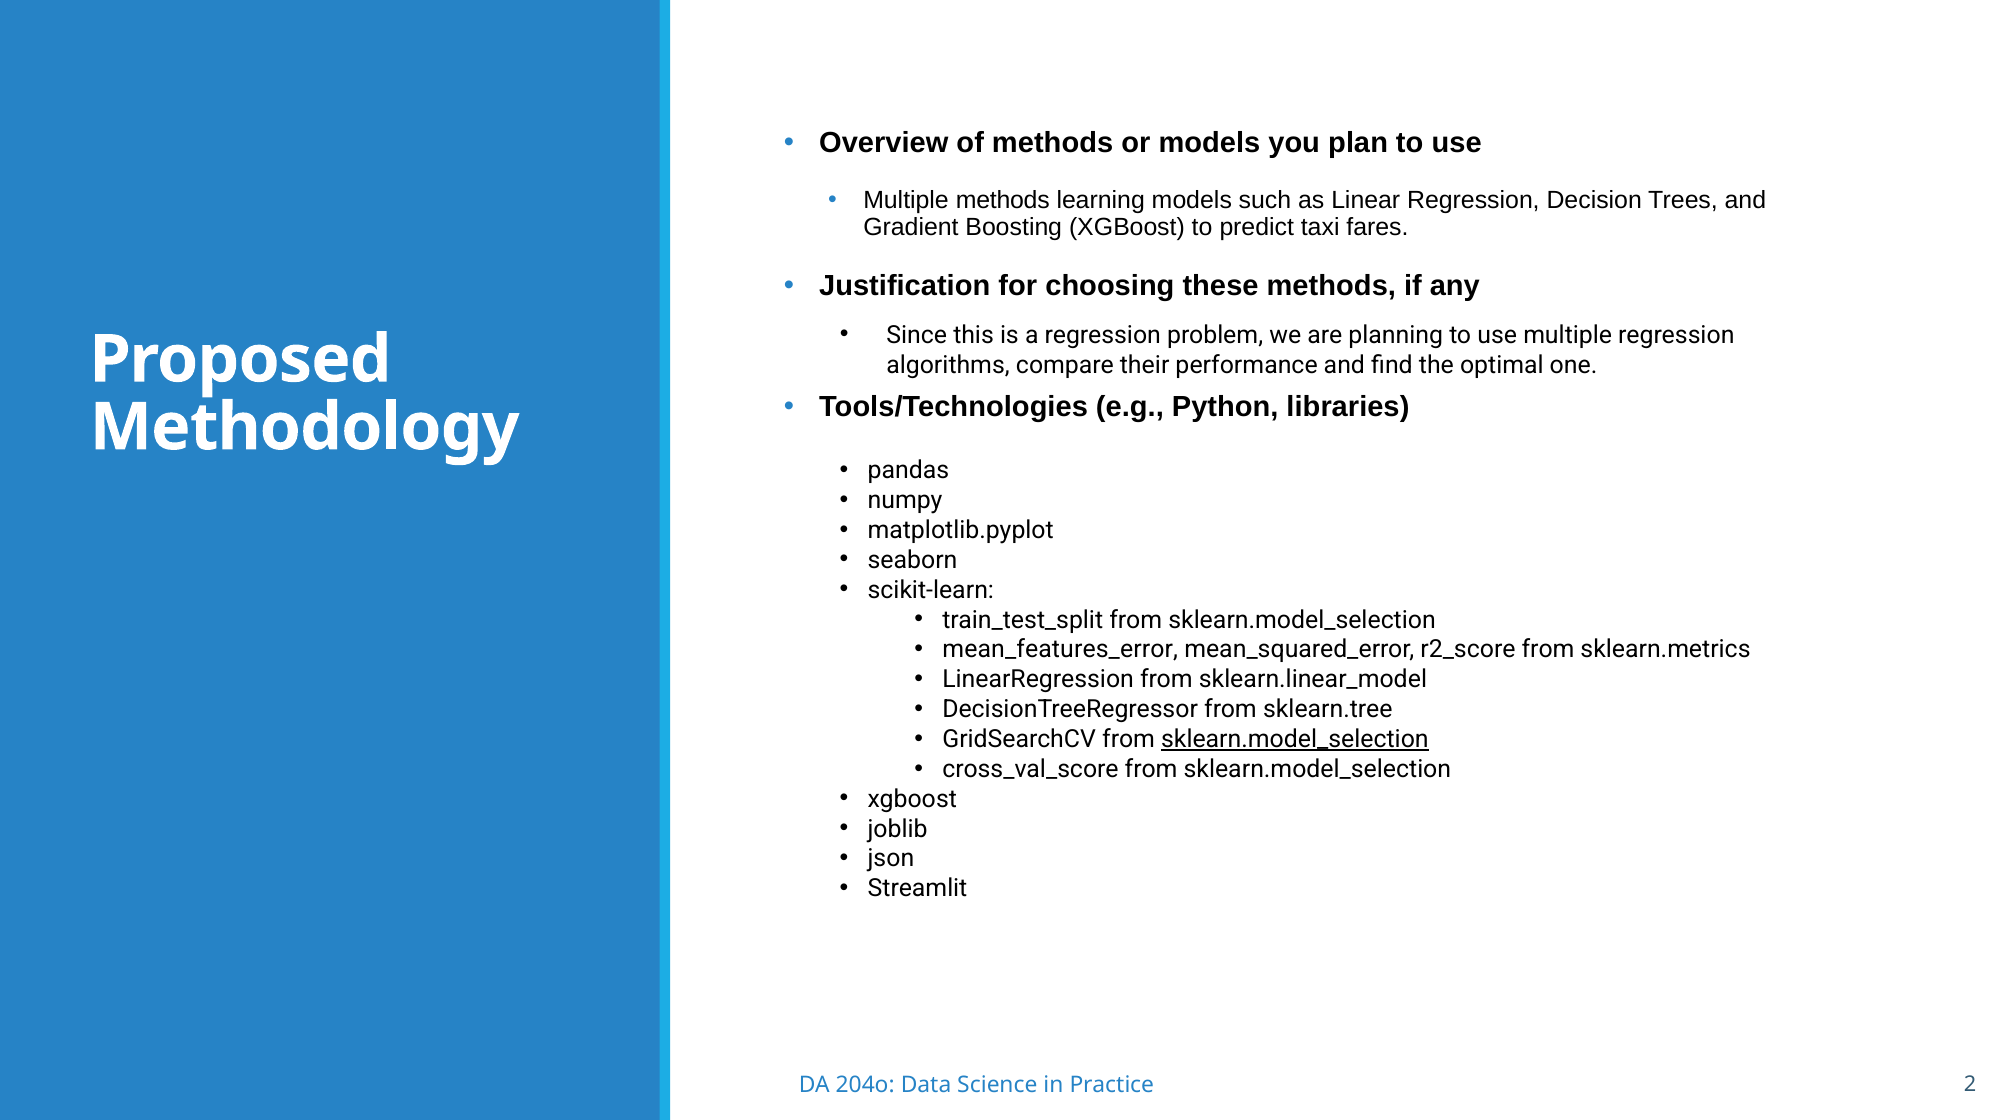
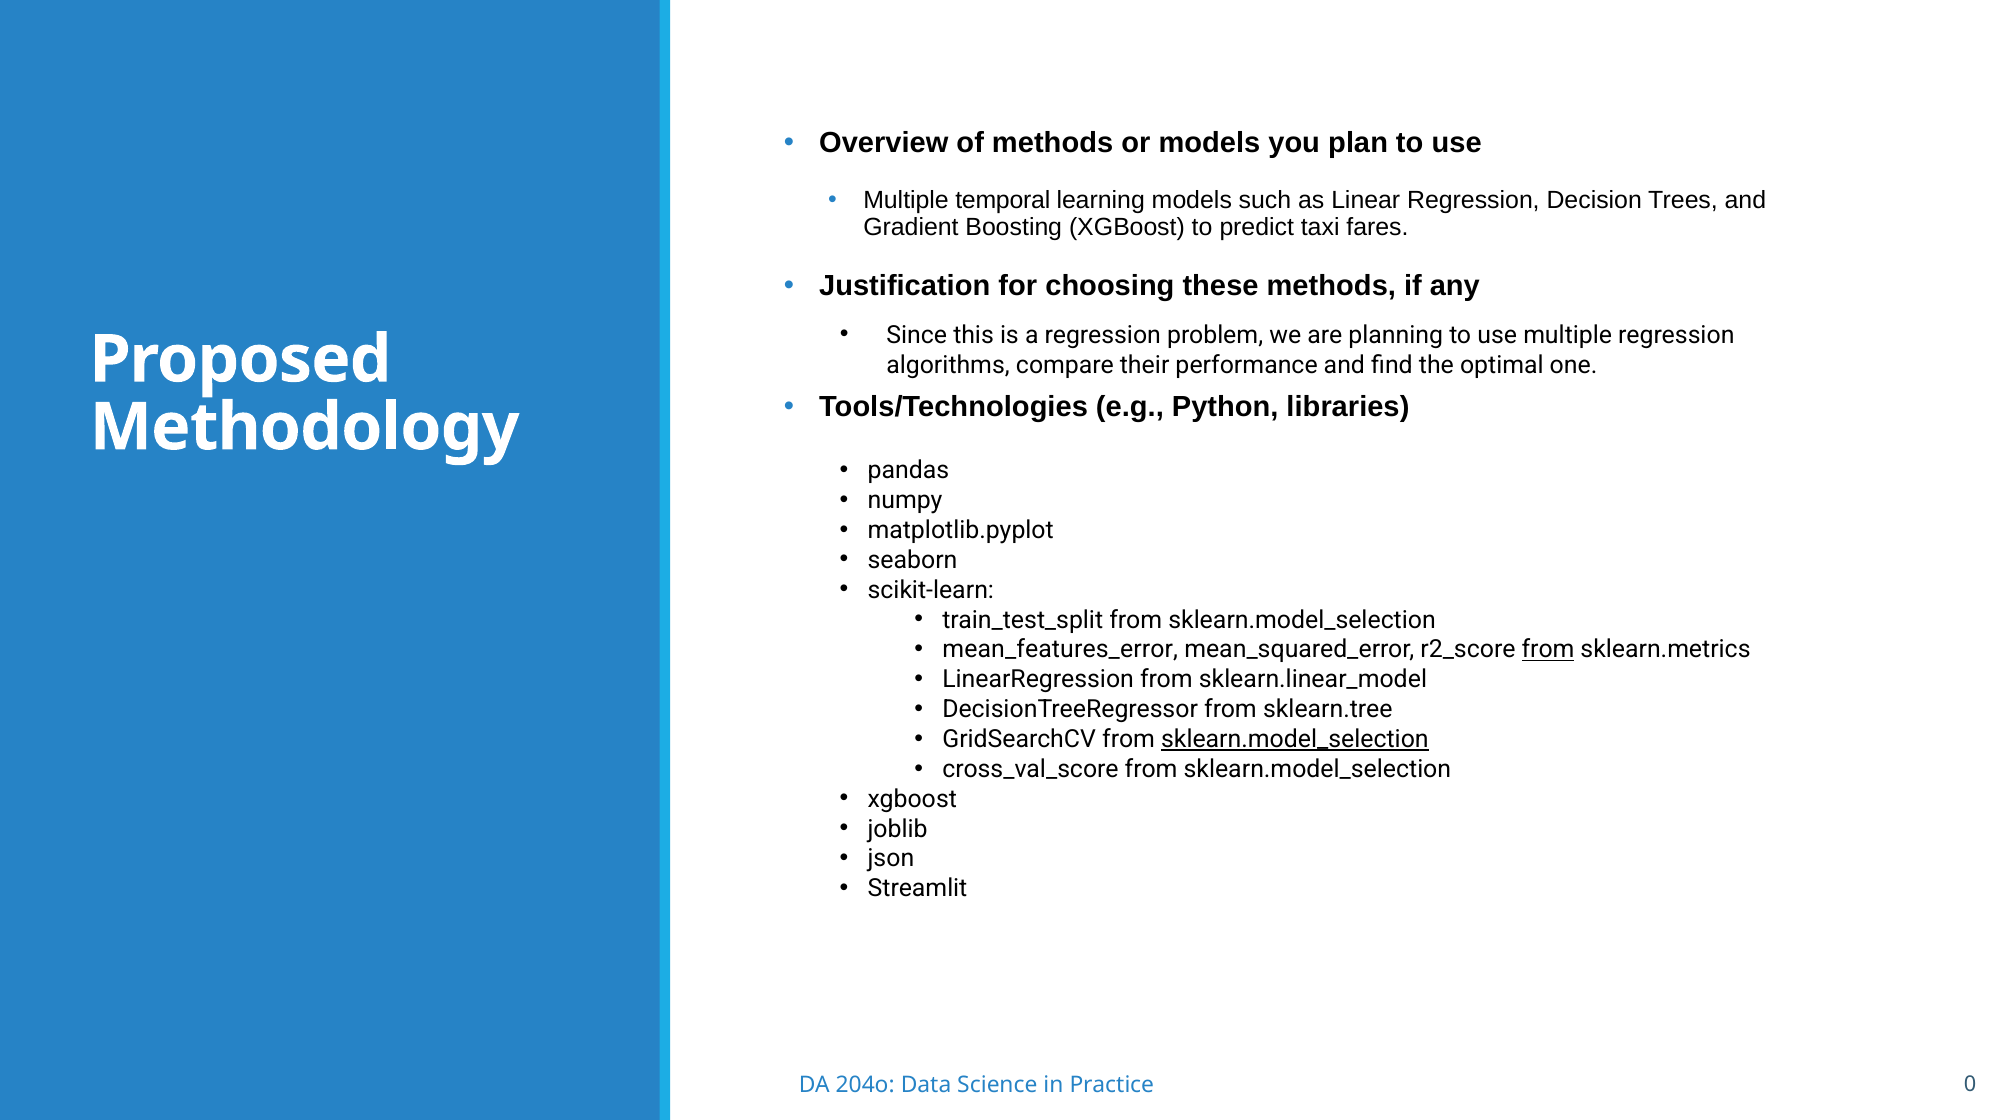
Multiple methods: methods -> temporal (1003, 201)
from underline: none -> present (1548, 650)
2: 2 -> 0 (1970, 1085)
